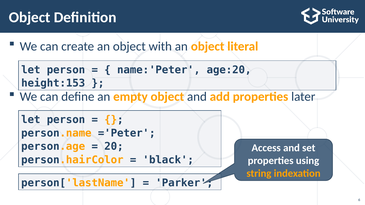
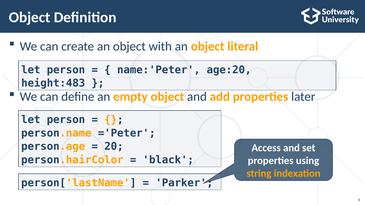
height:153: height:153 -> height:483 (53, 83)
